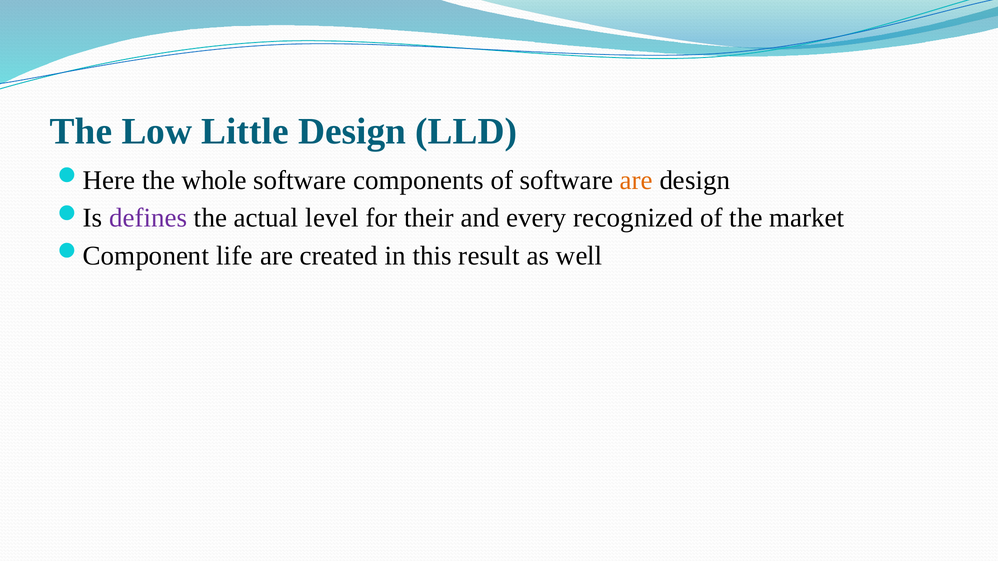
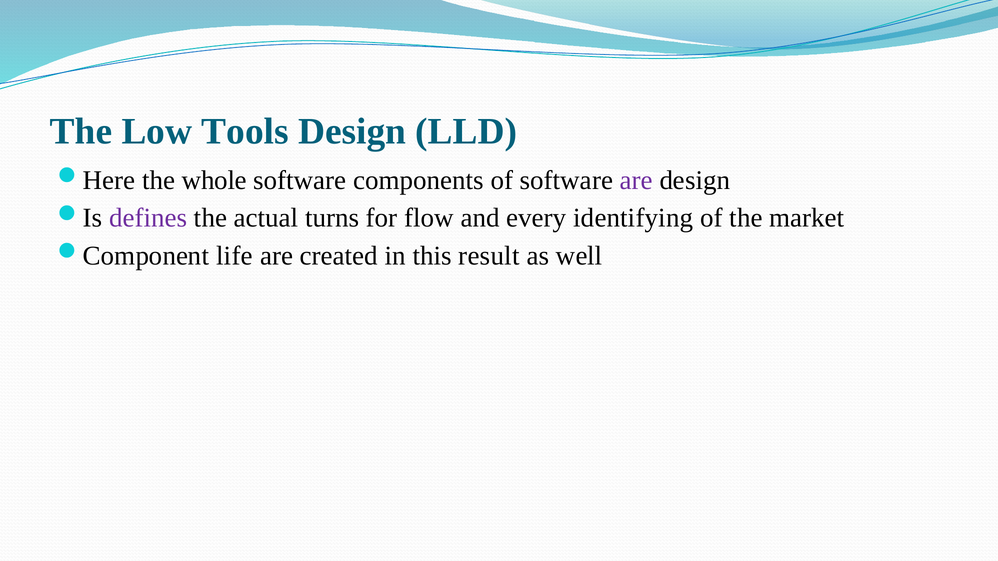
Little: Little -> Tools (245, 131)
are colour: orange -> purple (636, 180)
level: level -> turns (332, 218)
their: their -> flow (429, 218)
recognized: recognized -> identifying (633, 218)
